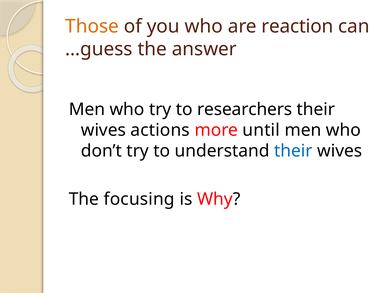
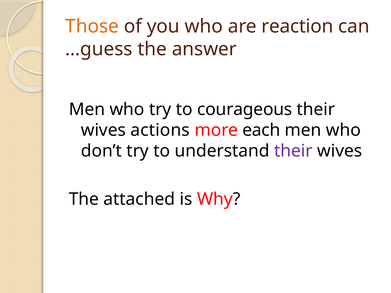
researchers: researchers -> courageous (245, 109)
until: until -> each (261, 130)
their colour: blue -> purple (293, 151)
focusing: focusing -> attached (139, 199)
